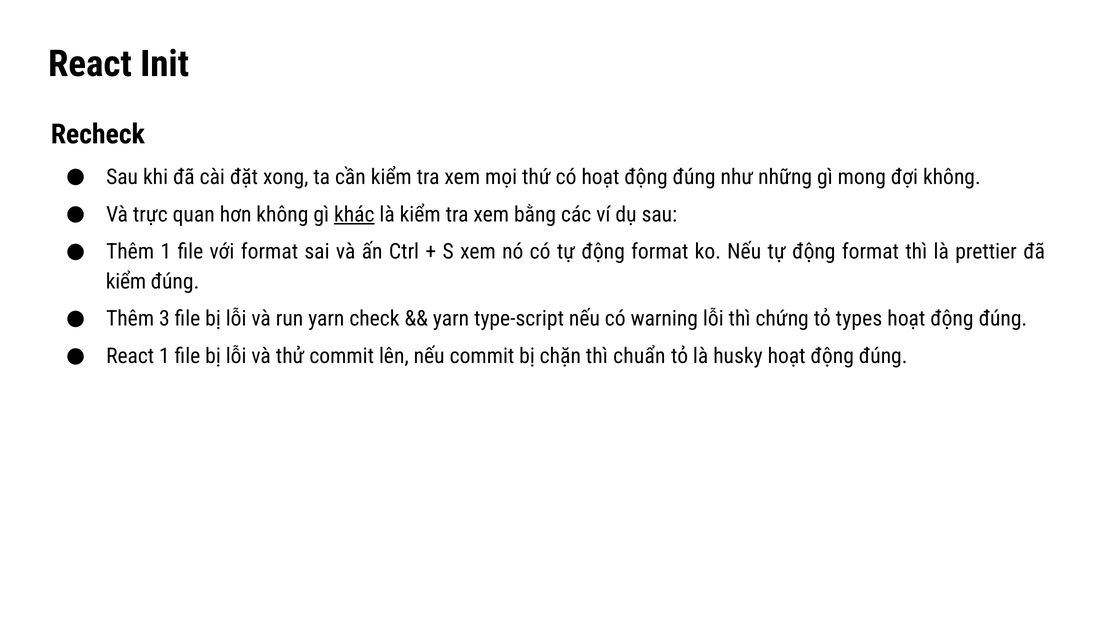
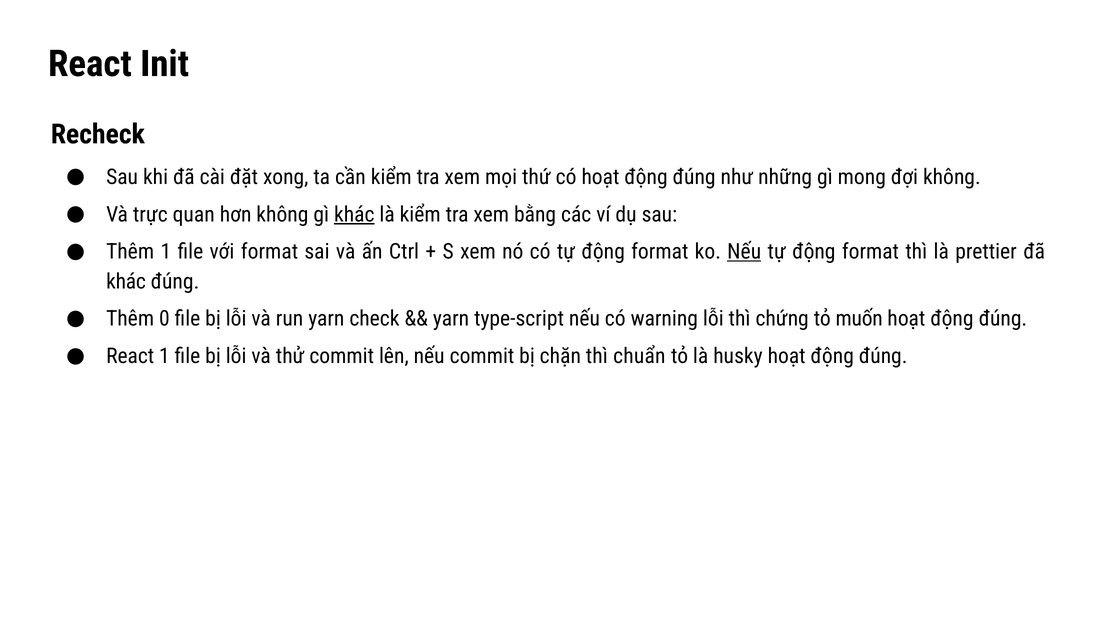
Nếu underline: none -> present (744, 252)
kiểm: kiểm -> khác (126, 282)
3: 3 -> 0 (164, 319)
types: types -> muốn (859, 319)
